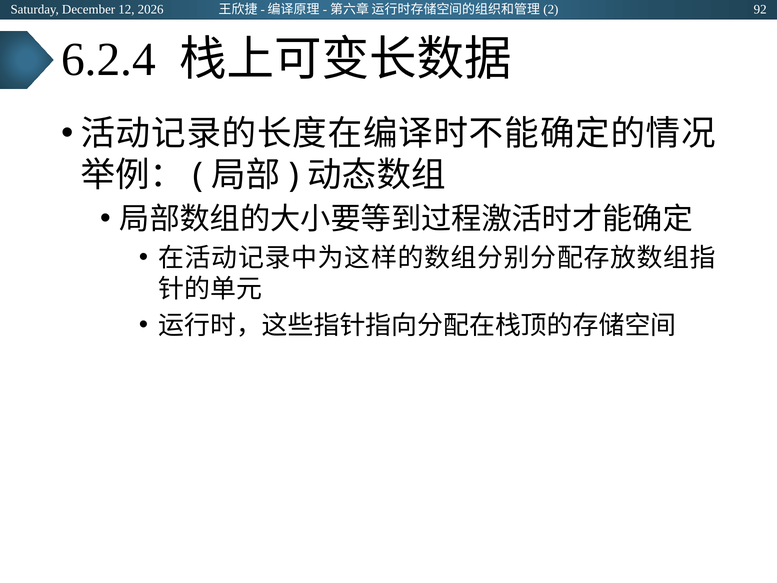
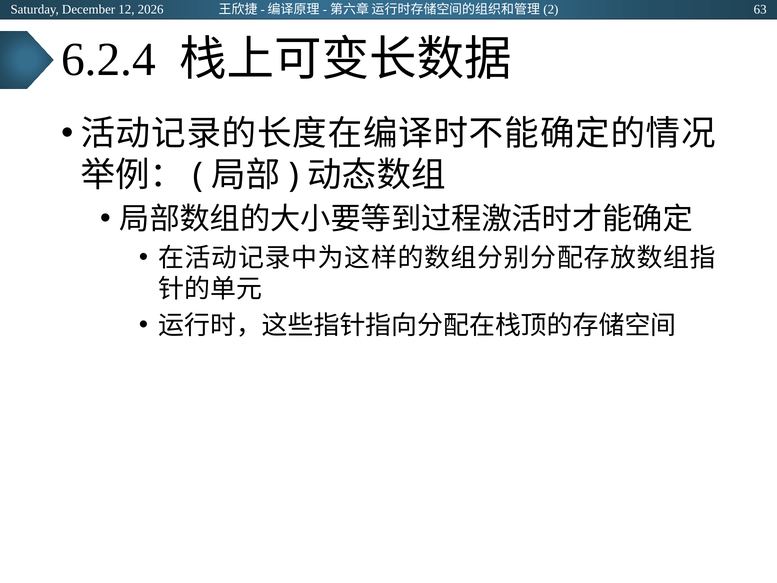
92: 92 -> 63 (760, 9)
